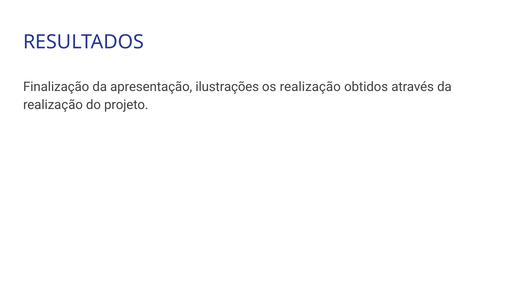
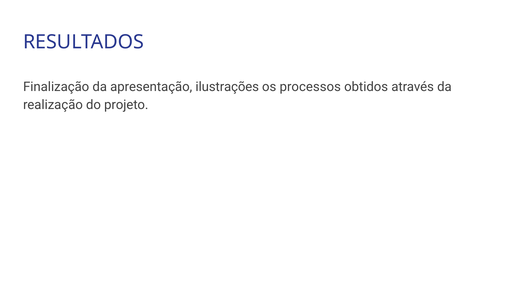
os realização: realização -> processos (310, 87)
